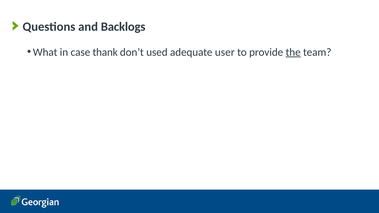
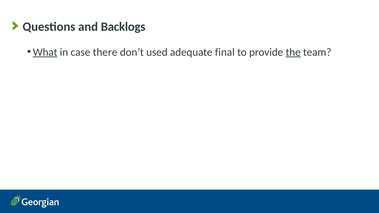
What underline: none -> present (45, 52)
thank: thank -> there (105, 52)
user: user -> final (225, 52)
